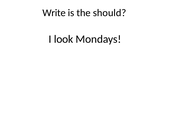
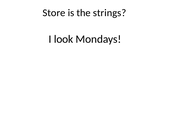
Write: Write -> Store (54, 13)
should: should -> strings (110, 13)
